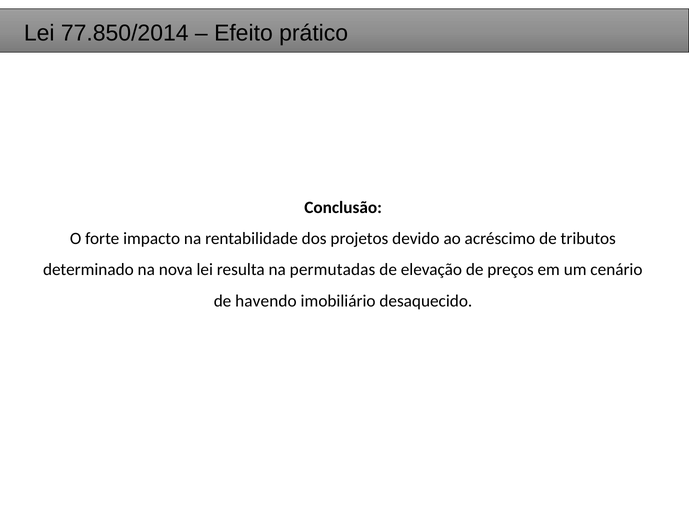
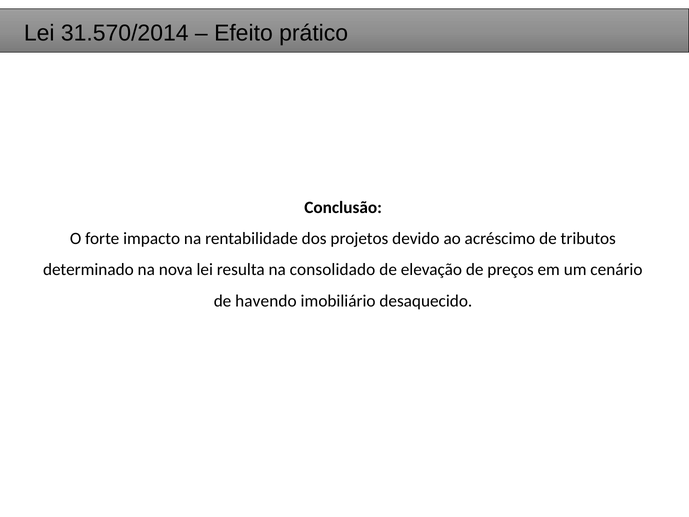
77.850/2014: 77.850/2014 -> 31.570/2014 (125, 33)
permutadas: permutadas -> consolidado (333, 270)
